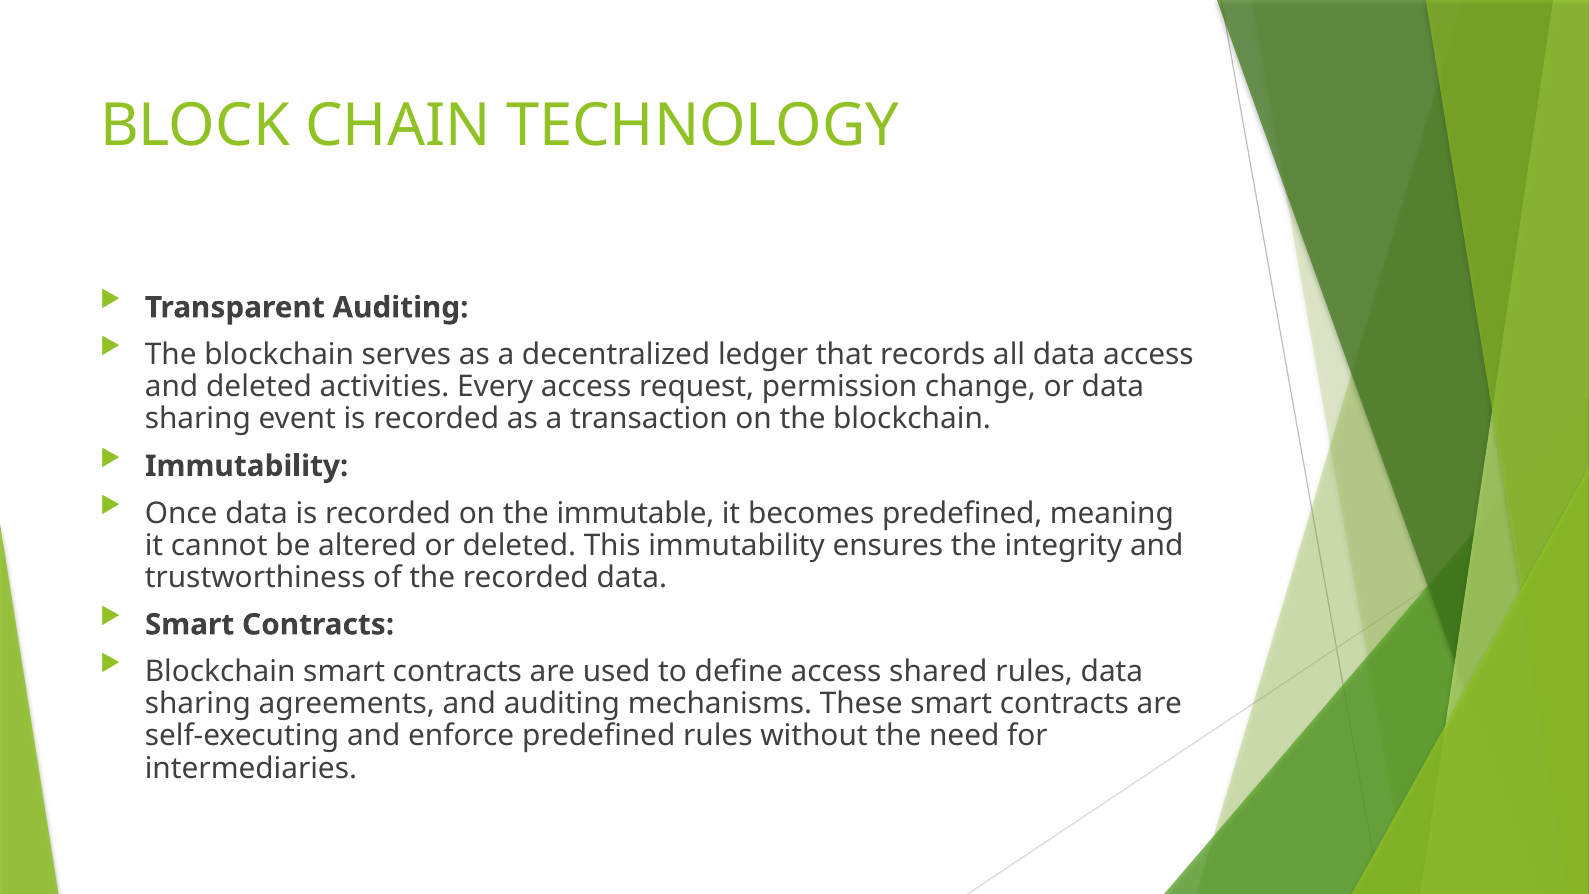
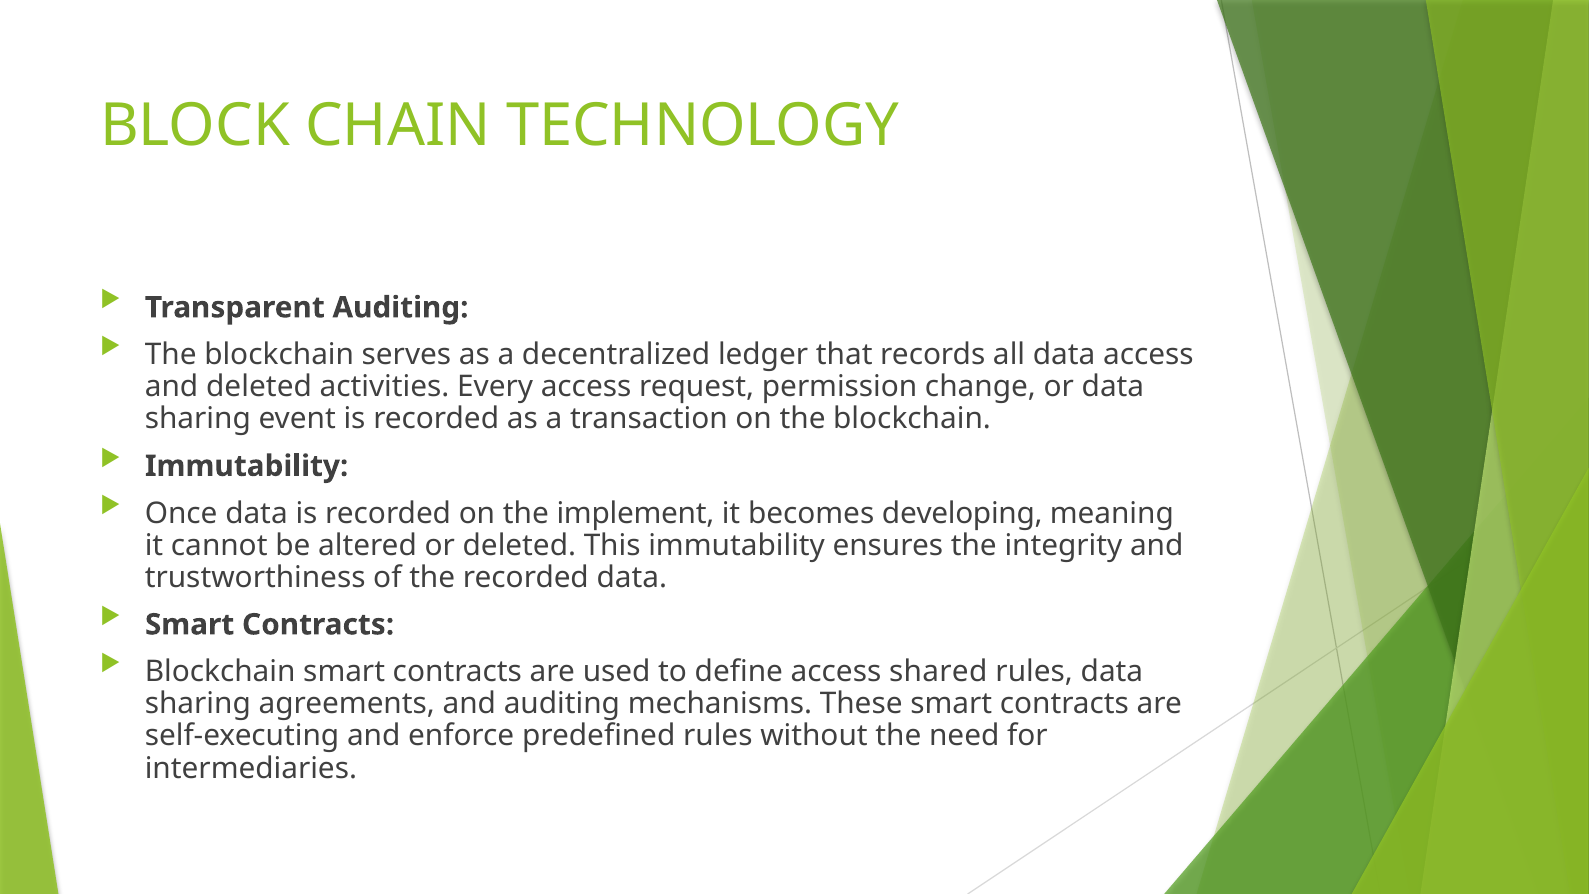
immutable: immutable -> implement (635, 513)
becomes predefined: predefined -> developing (962, 513)
